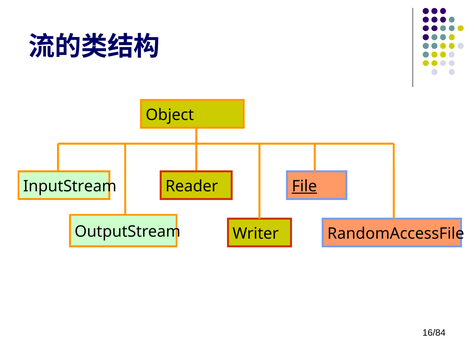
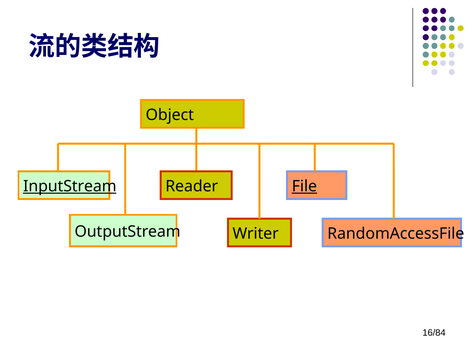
InputStream underline: none -> present (70, 186)
